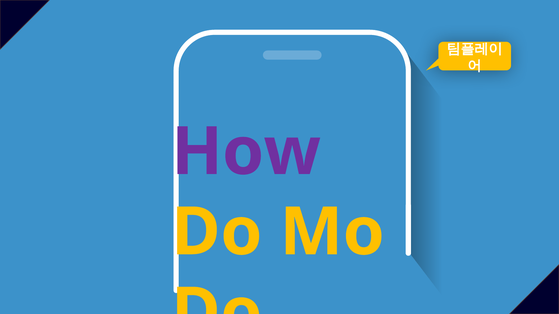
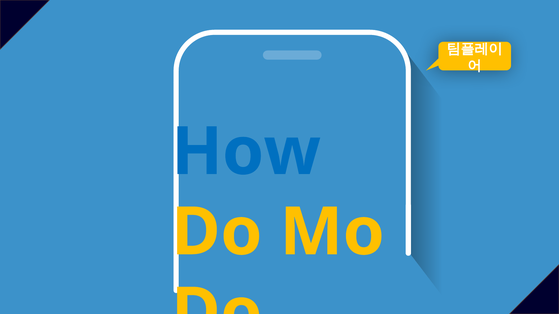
How colour: purple -> blue (246, 152)
